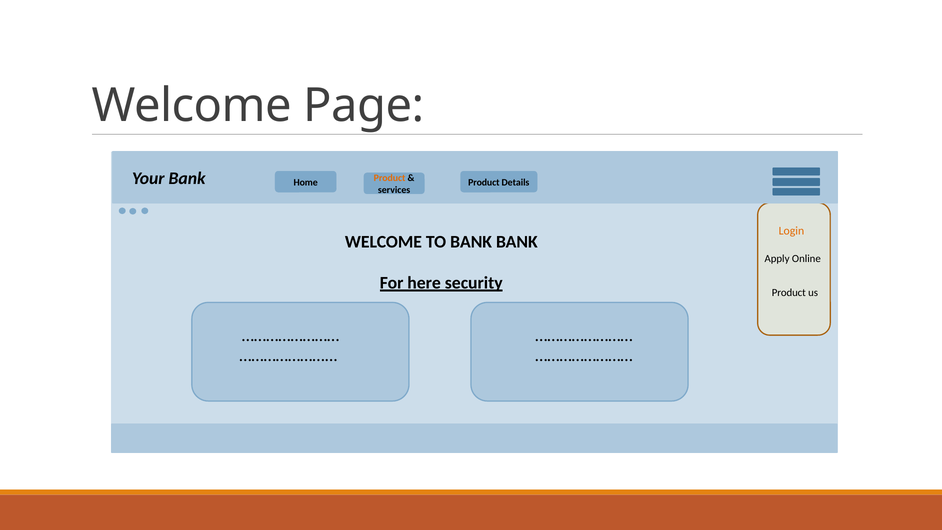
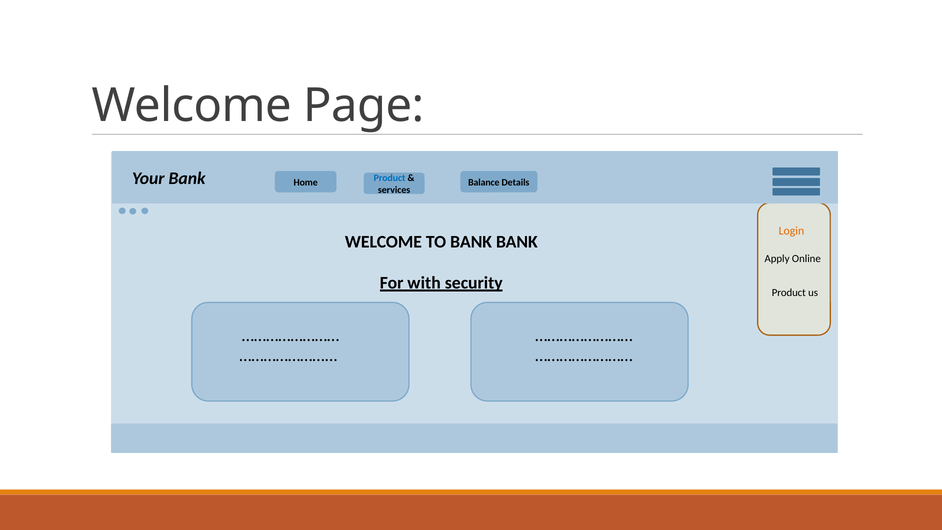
Product colour: orange -> blue (390, 178)
Product: Product -> Balance (484, 182)
here: here -> with (424, 283)
